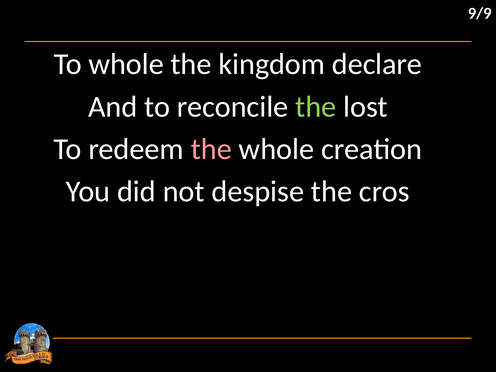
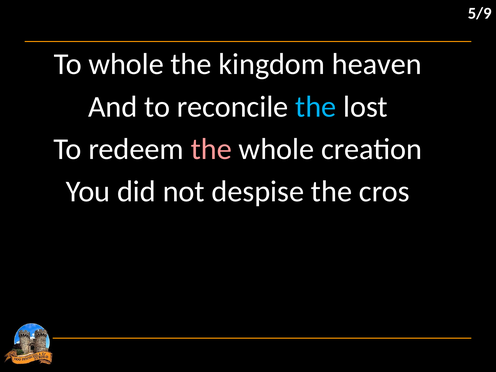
9/9: 9/9 -> 5/9 (480, 14)
declare: declare -> heaven (377, 64)
the colour: light green -> light blue (316, 107)
